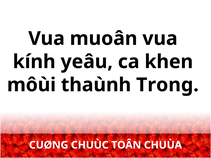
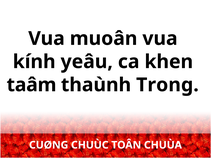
môùi: môùi -> taâm (32, 85)
